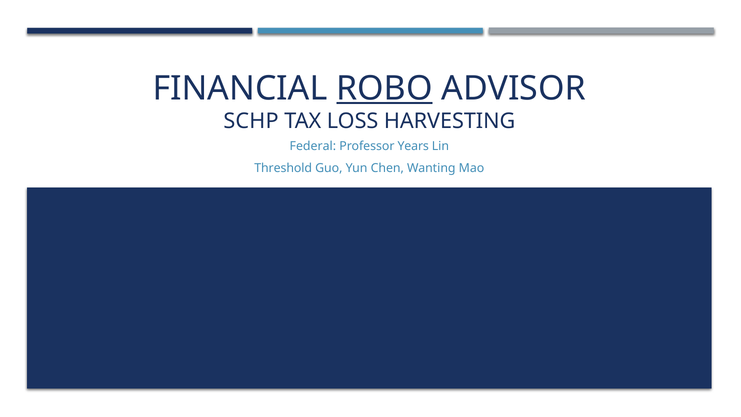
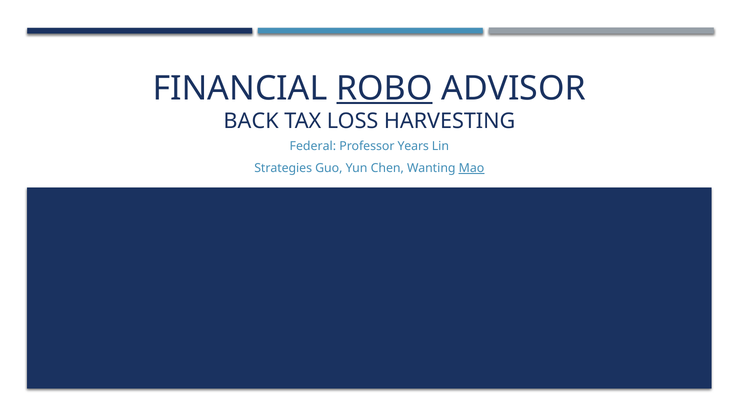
SCHP: SCHP -> BACK (251, 121)
Threshold: Threshold -> Strategies (283, 168)
Mao underline: none -> present (472, 168)
